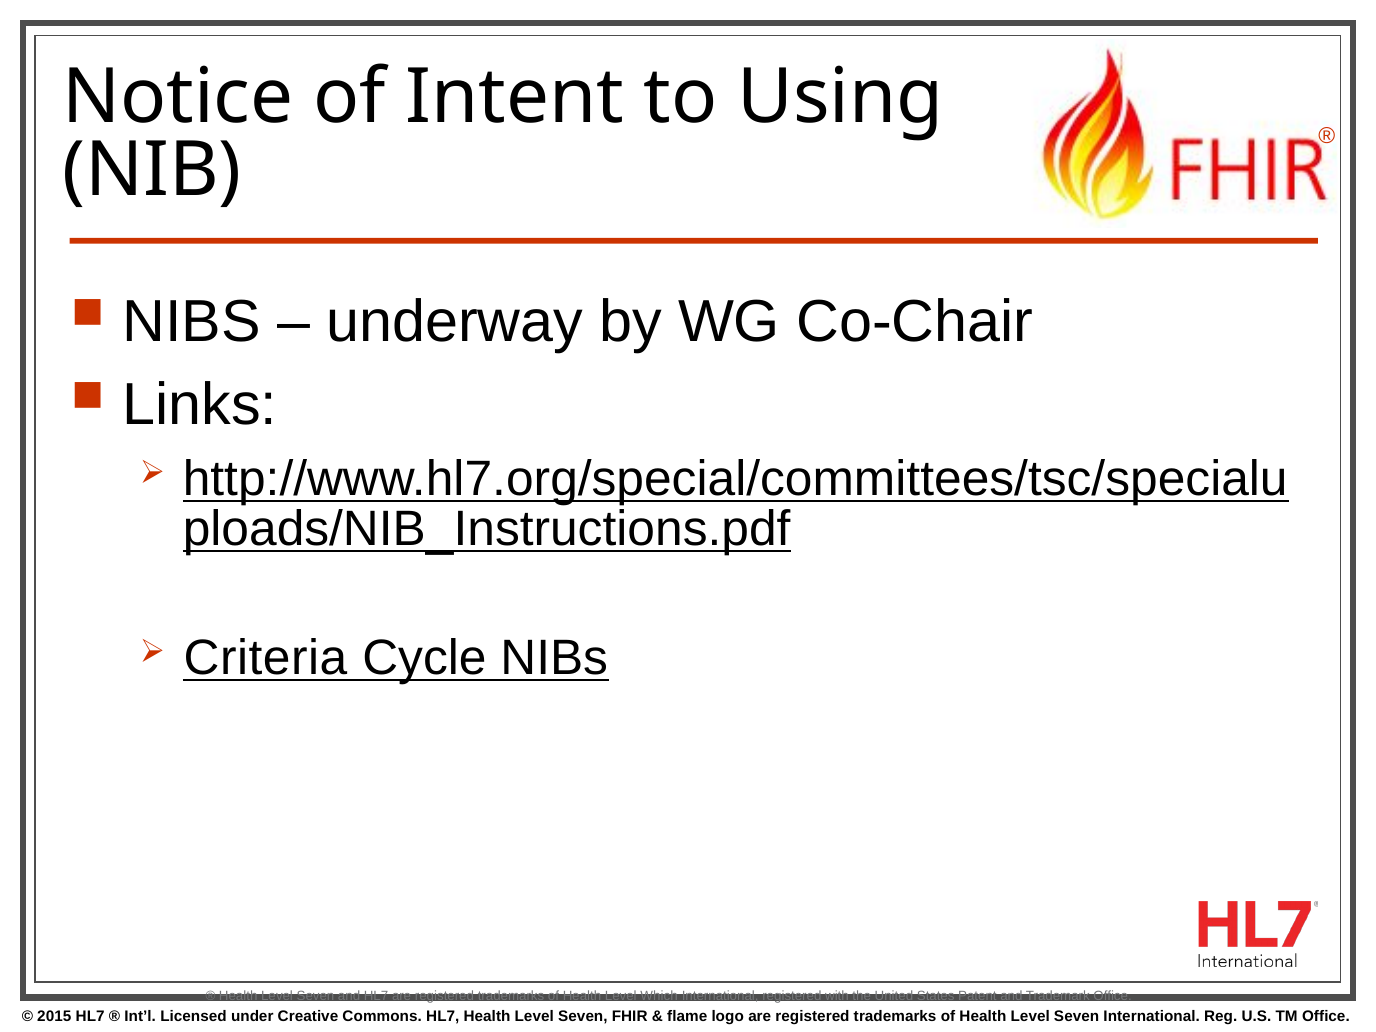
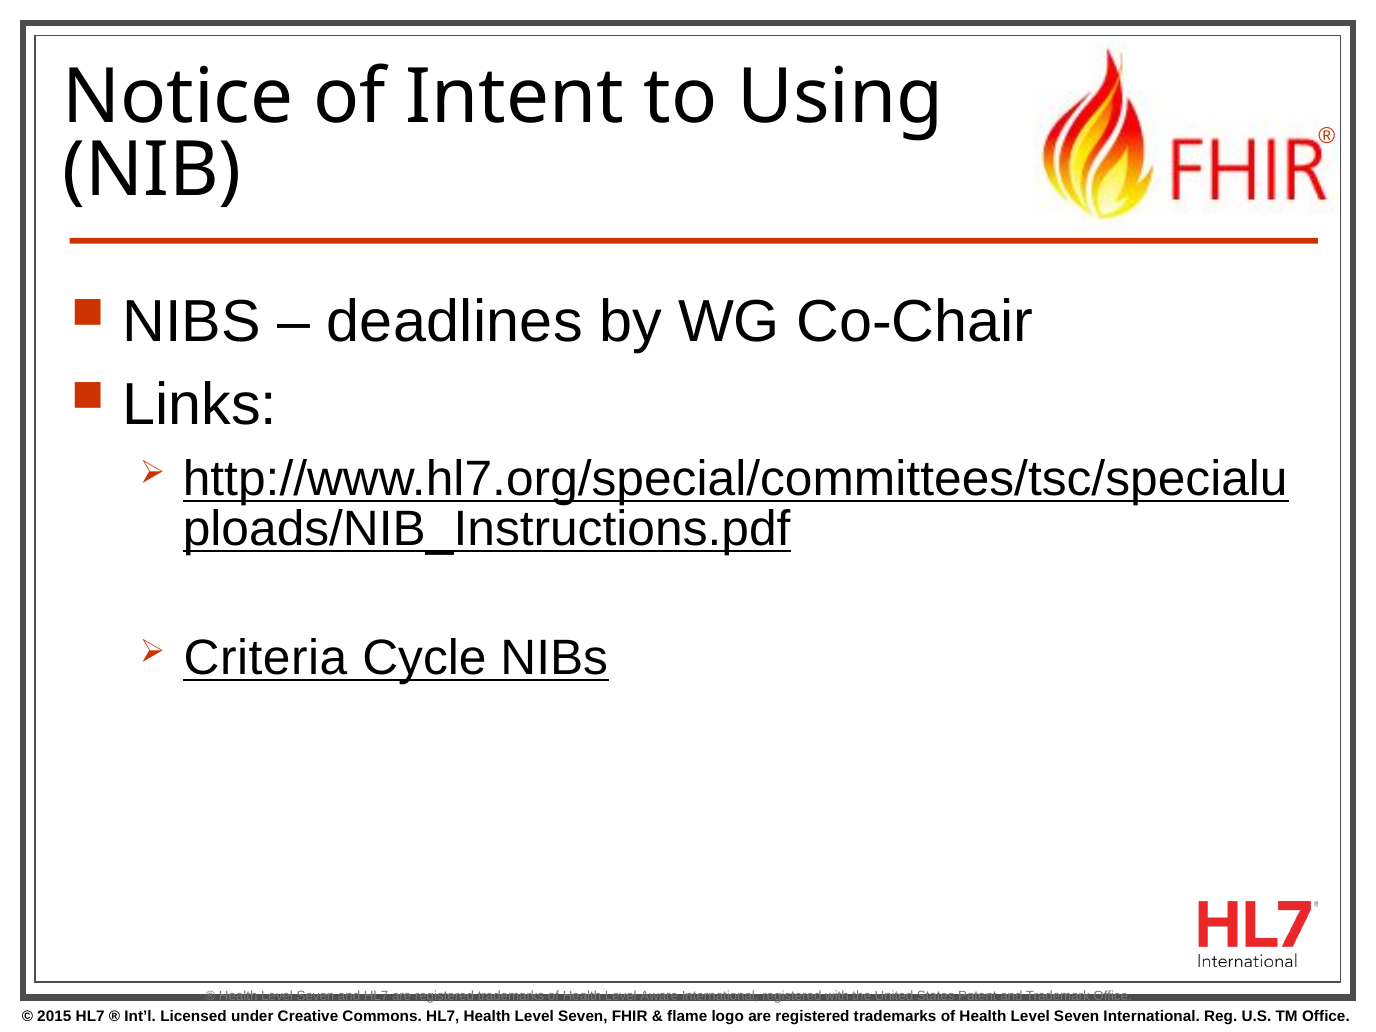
underway: underway -> deadlines (455, 322)
Which: Which -> Aware (659, 996)
